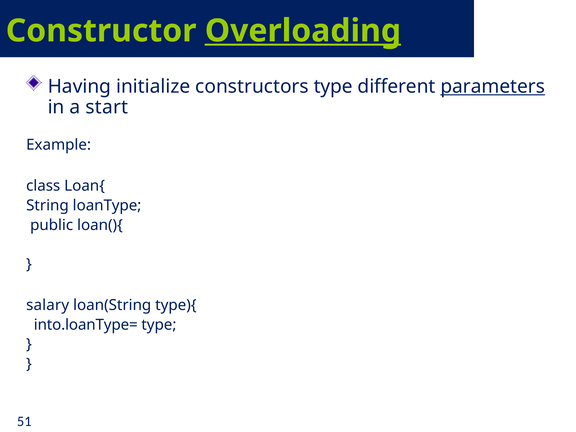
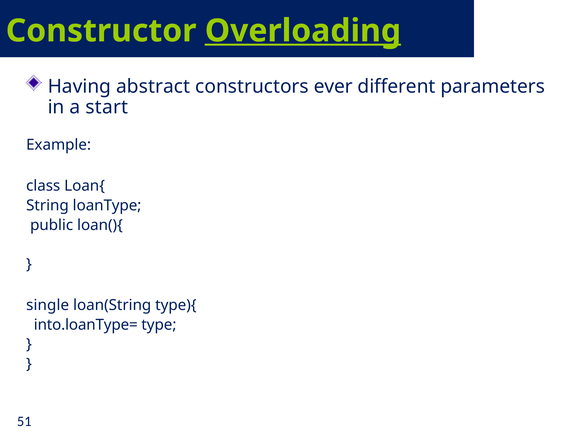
initialize: initialize -> abstract (153, 87)
constructors type: type -> ever (333, 87)
parameters underline: present -> none (493, 87)
salary: salary -> single (48, 305)
